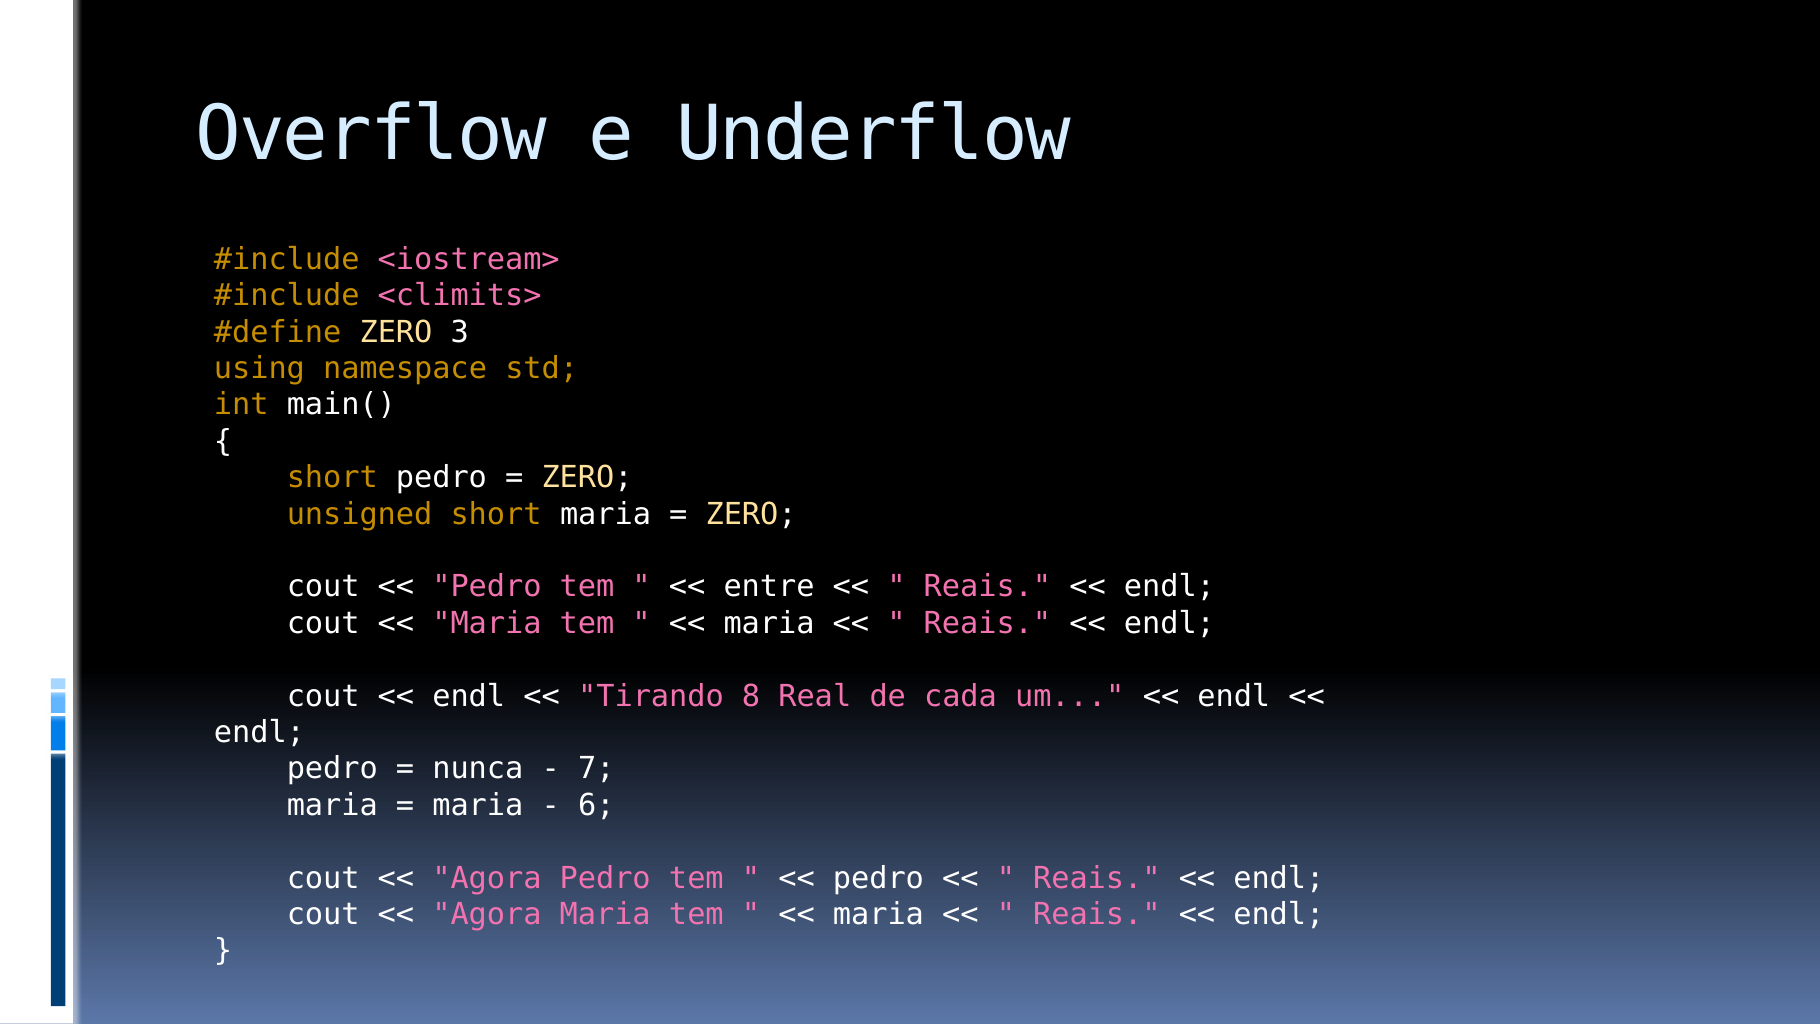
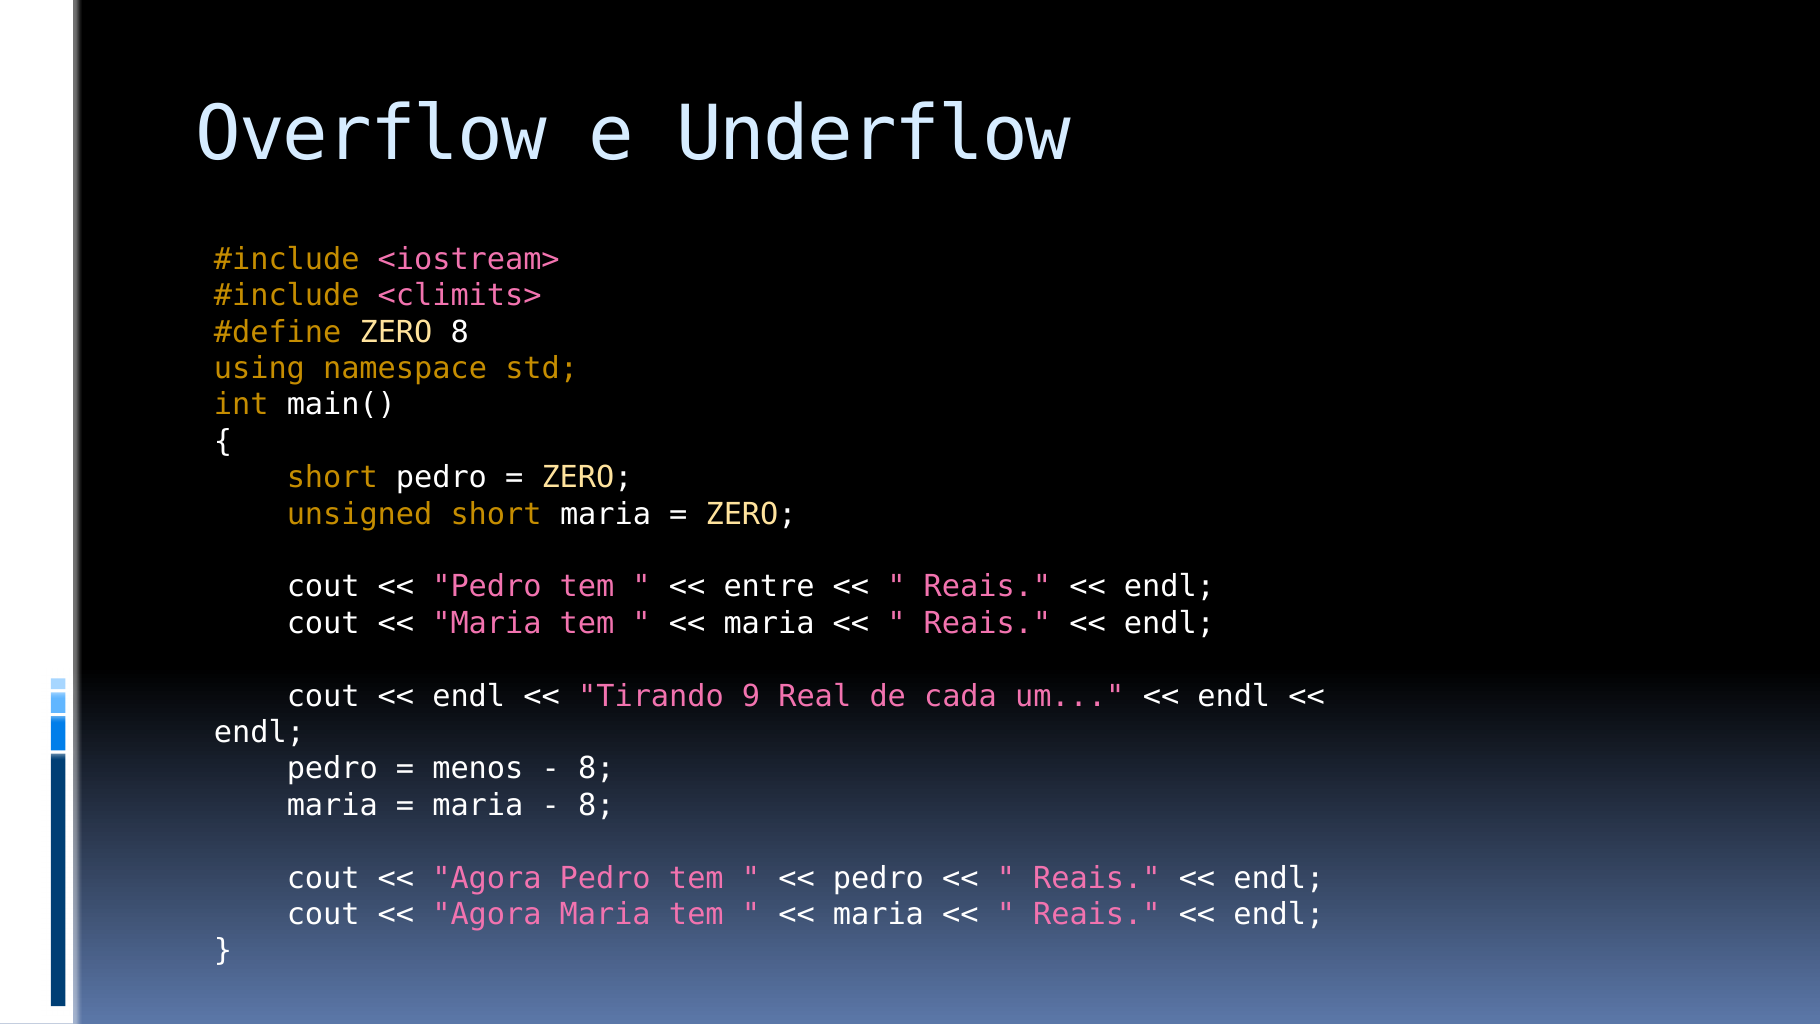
ZERO 3: 3 -> 8 (460, 332)
8: 8 -> 9 (751, 696)
nunca: nunca -> menos (478, 769)
7: 7 -> 8 (596, 769)
6: 6 -> 8 (596, 805)
